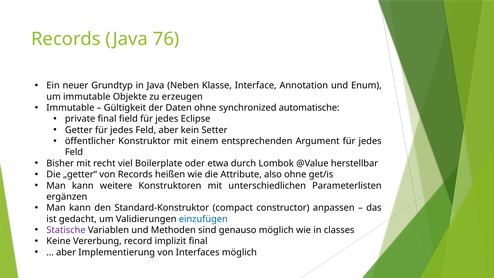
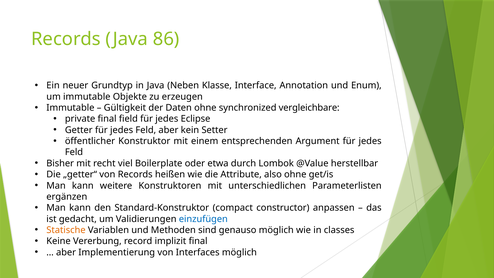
76: 76 -> 86 (166, 39)
automatische: automatische -> vergleichbare (309, 108)
Statische colour: purple -> orange (66, 230)
